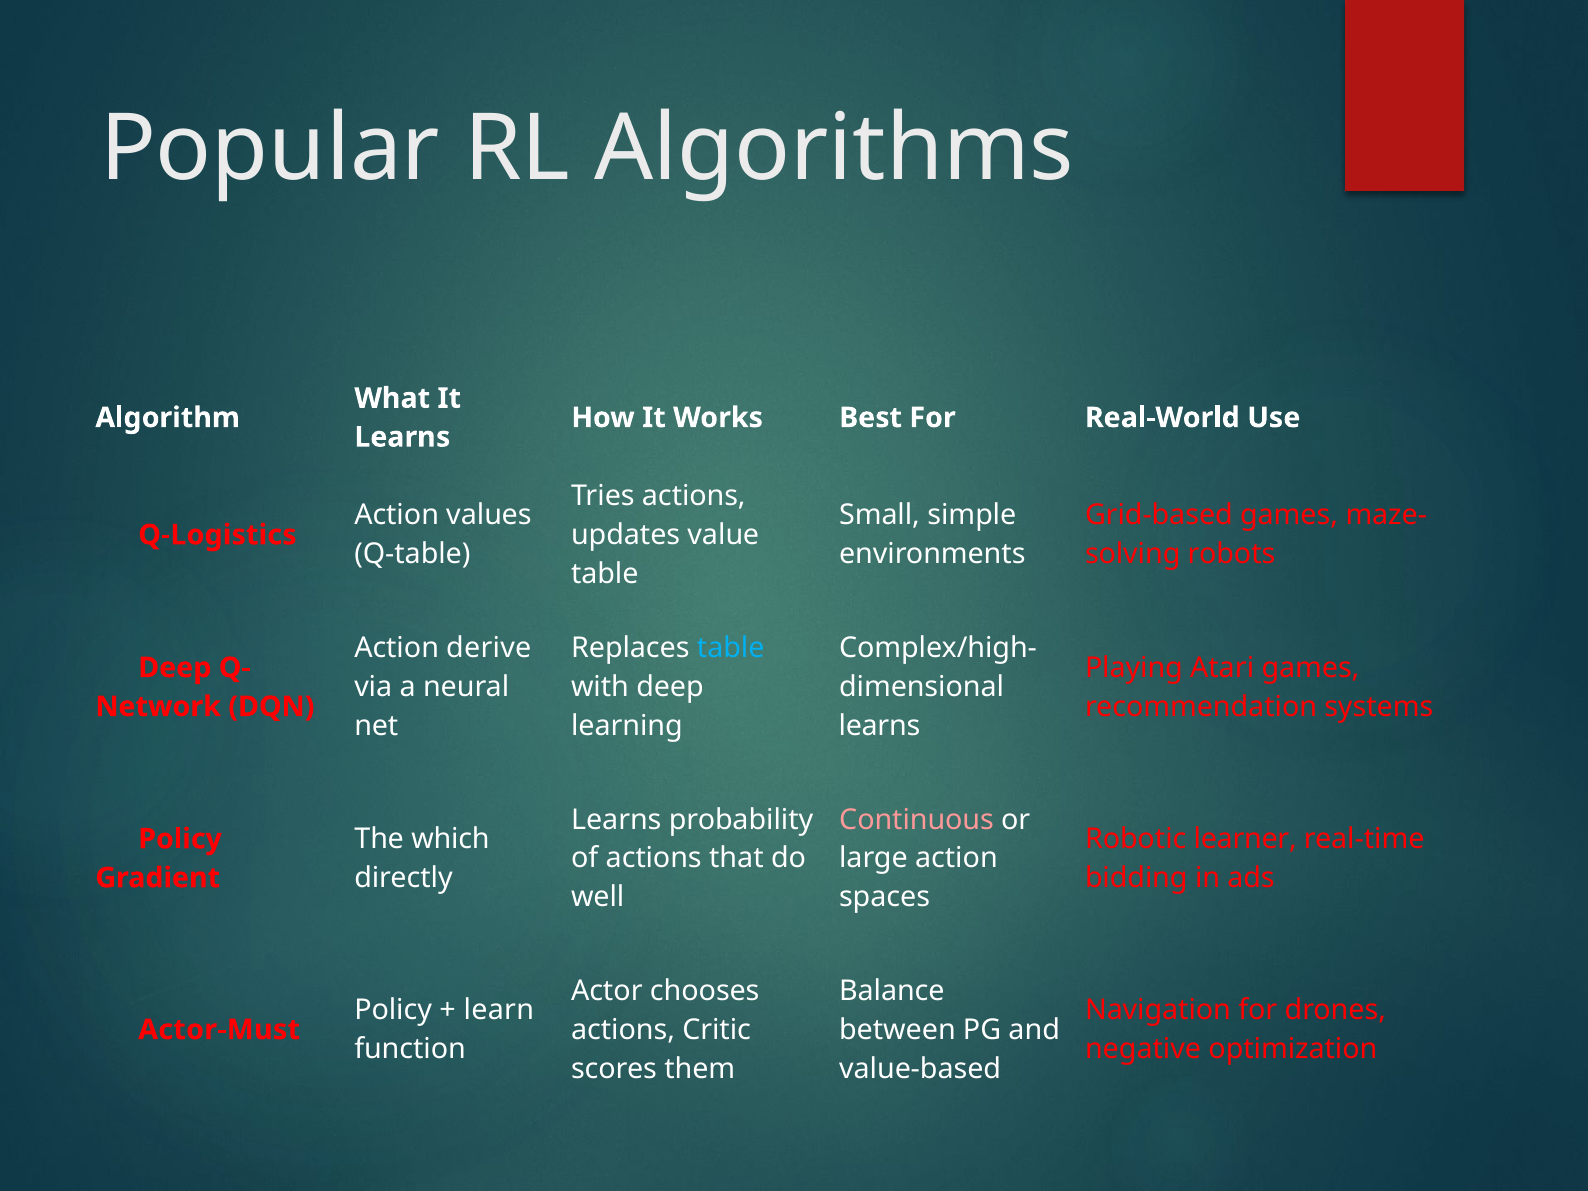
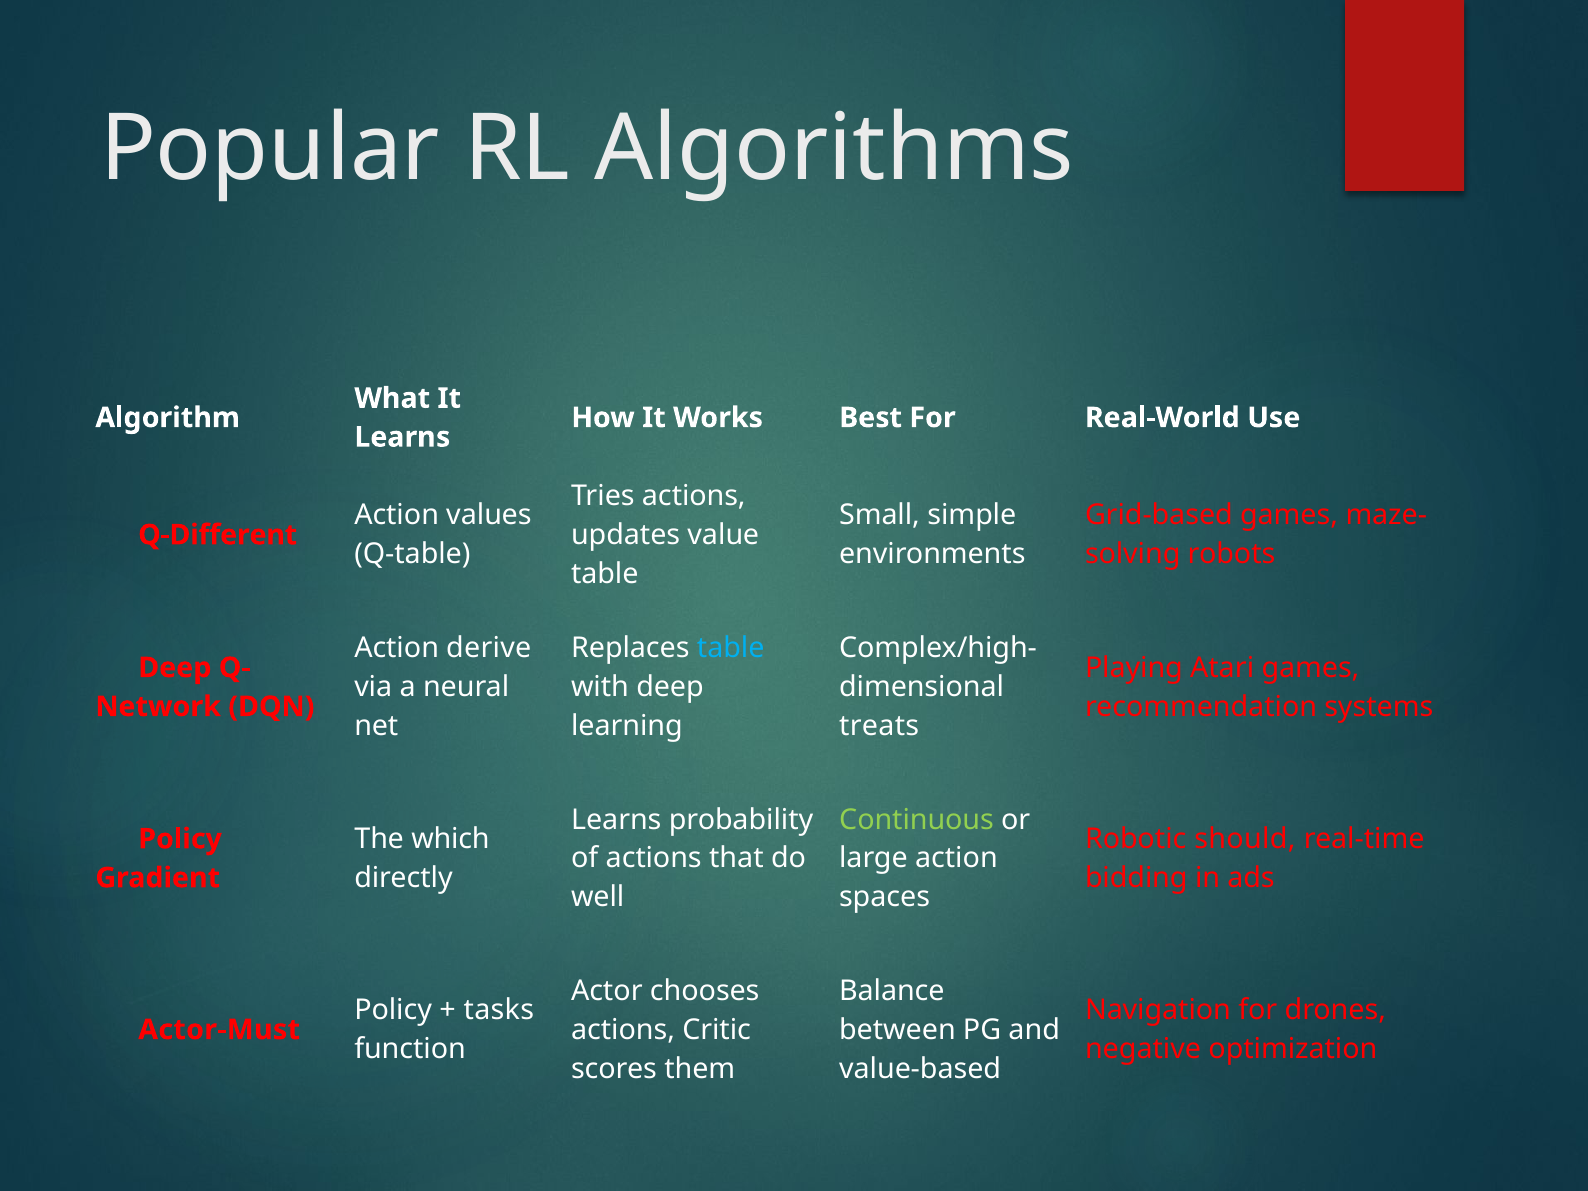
Q-Logistics: Q-Logistics -> Q-Different (218, 535)
learns: learns -> treats (879, 726)
Continuous colour: pink -> light green (917, 820)
learner: learner -> should (1245, 839)
learn: learn -> tasks (499, 1010)
